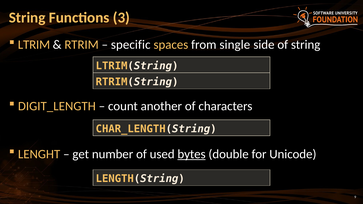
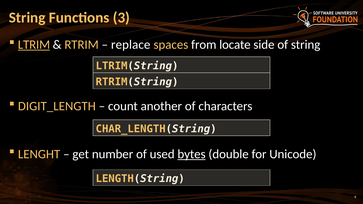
LTRIM underline: none -> present (34, 45)
specific: specific -> replace (131, 45)
single: single -> locate (235, 45)
